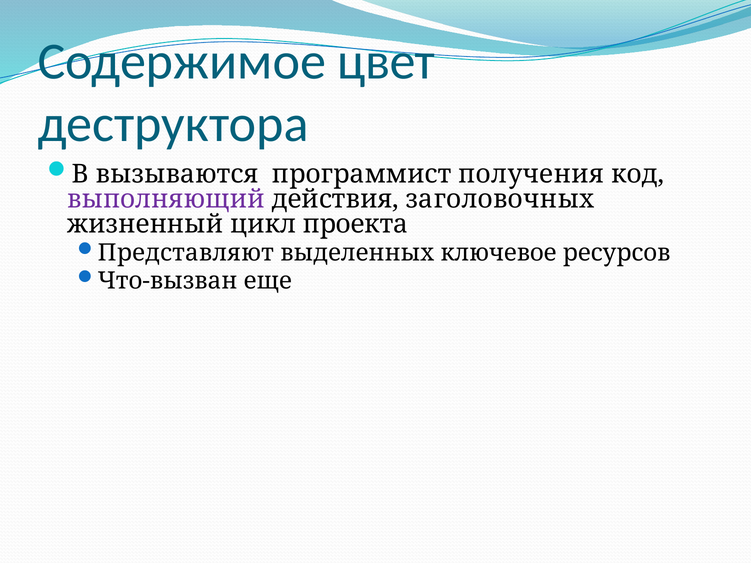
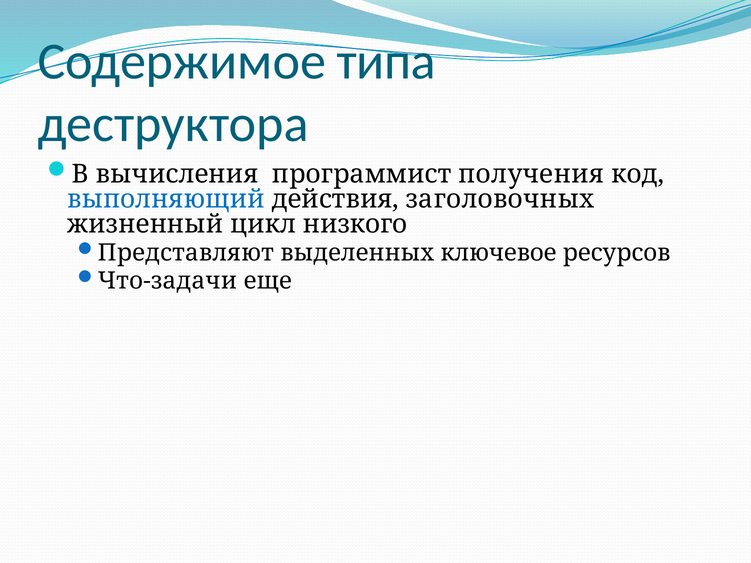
цвет: цвет -> типа (386, 61)
вызываются: вызываются -> вычисления (177, 174)
выполняющий colour: purple -> blue (166, 199)
проекта: проекта -> низкого (355, 224)
Что-вызван: Что-вызван -> Что-задачи (167, 281)
